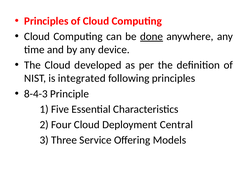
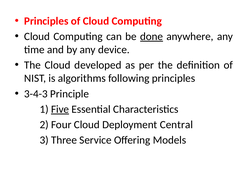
integrated: integrated -> algorithms (82, 78)
8-4-3: 8-4-3 -> 3-4-3 (36, 94)
Five underline: none -> present (60, 109)
